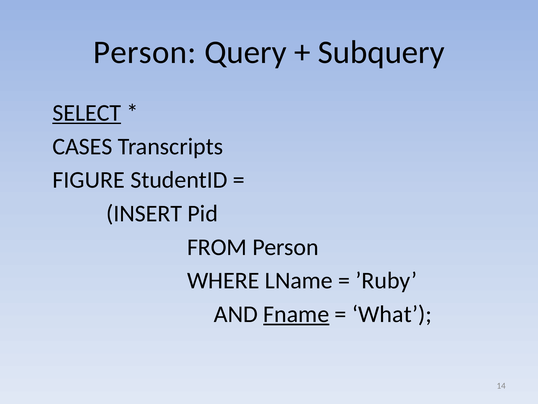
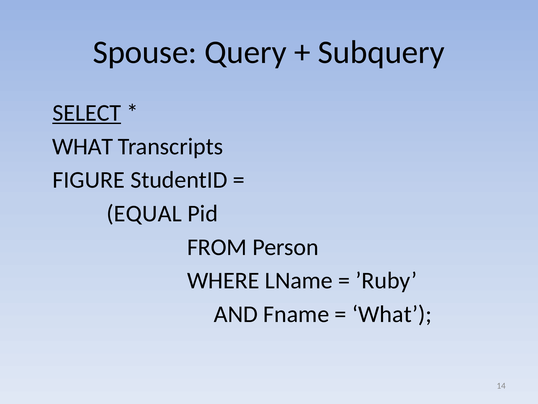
Person: Person -> Spouse (145, 52)
CASES: CASES -> WHAT (83, 146)
INSERT: INSERT -> EQUAL (144, 213)
Fname underline: present -> none (296, 314)
